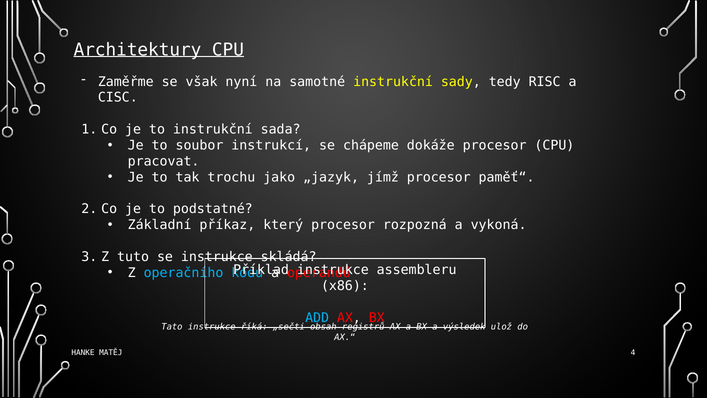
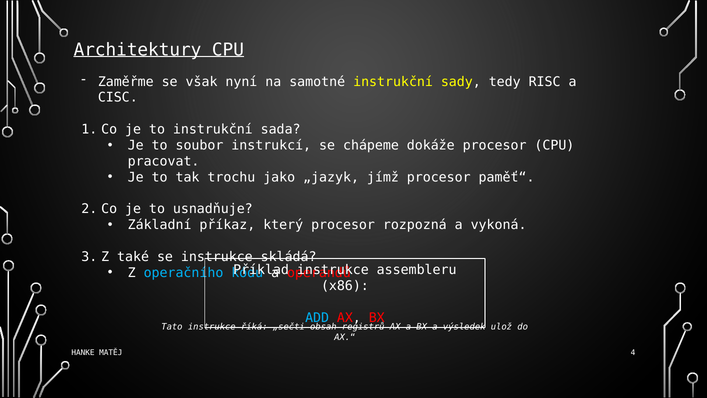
podstatné: podstatné -> usnadňuje (213, 209)
tuto: tuto -> také (133, 257)
